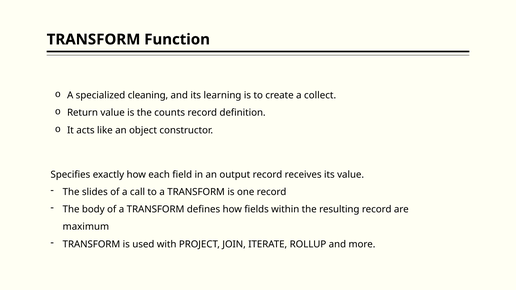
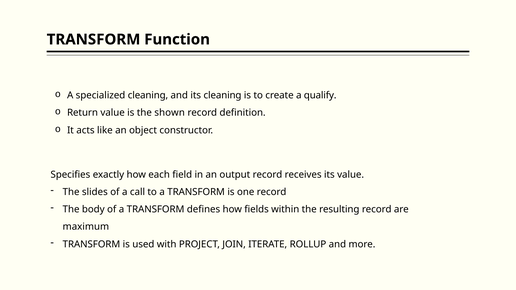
its learning: learning -> cleaning (223, 95)
collect: collect -> qualify (320, 95)
counts: counts -> shown (170, 113)
